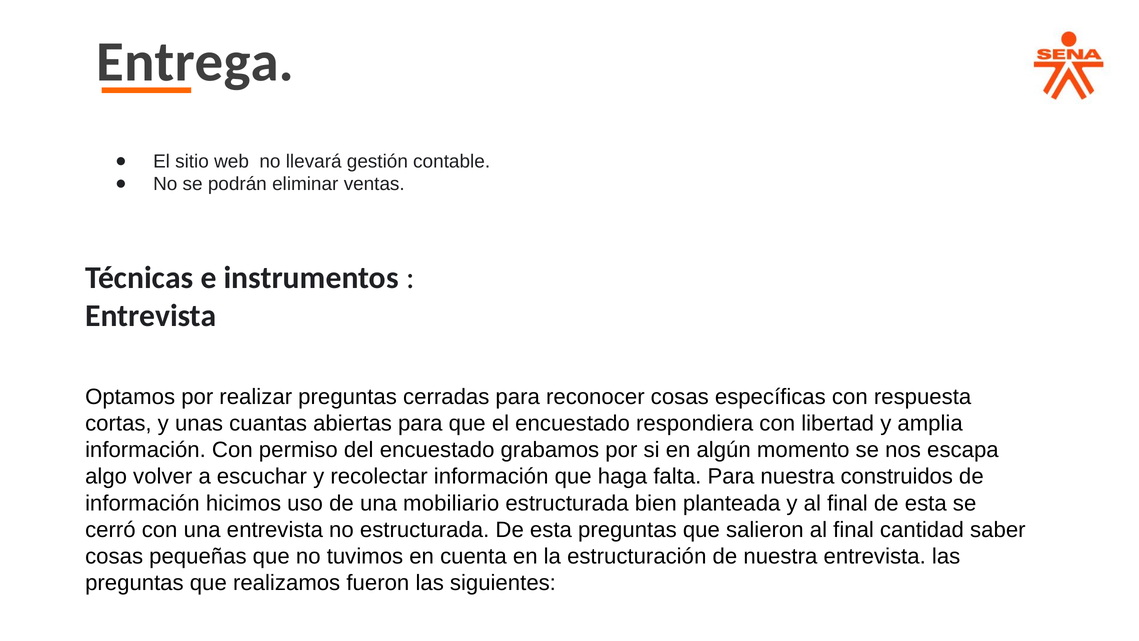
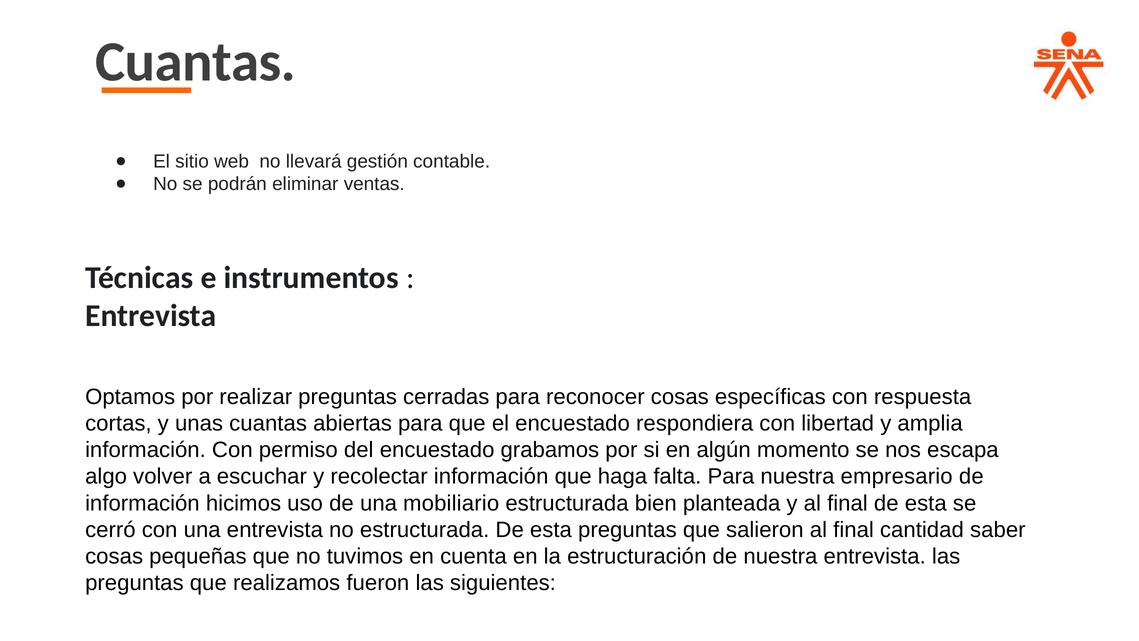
Entrega: Entrega -> Cuantas (196, 62)
construidos: construidos -> empresario (897, 476)
